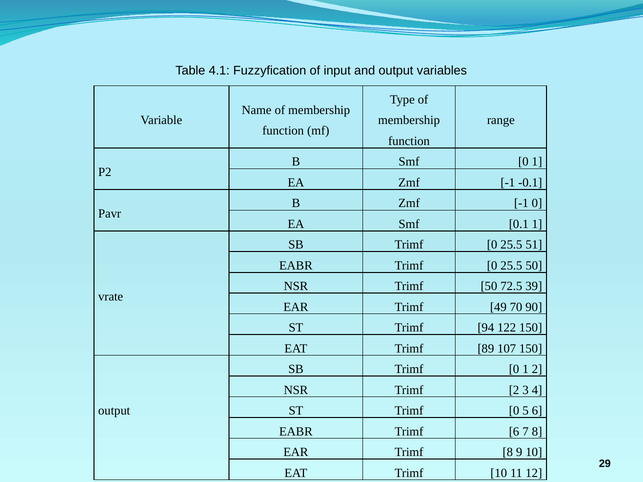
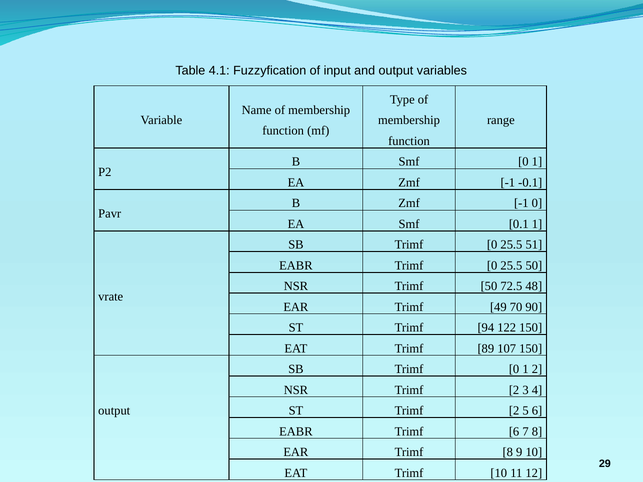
39: 39 -> 48 (534, 286)
ST Trimf 0: 0 -> 2 (514, 411)
